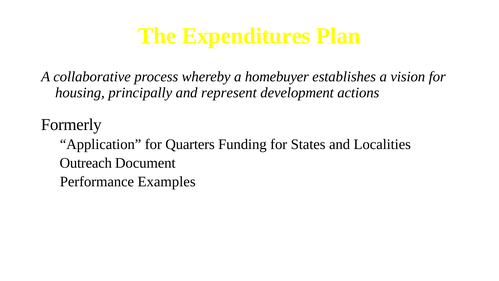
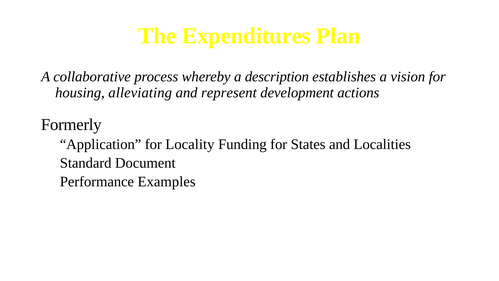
homebuyer: homebuyer -> description (277, 77)
principally: principally -> alleviating (140, 92)
Quarters: Quarters -> Locality (190, 144)
Outreach: Outreach -> Standard (86, 163)
